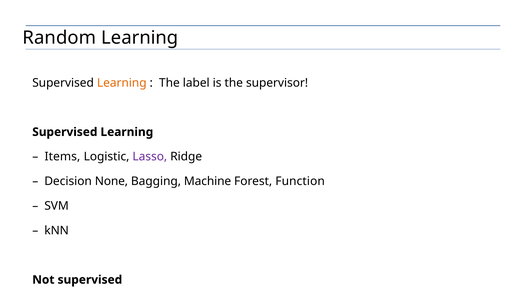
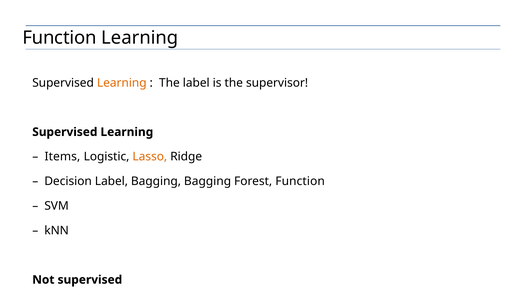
Random: Random -> Function (59, 38)
Lasso colour: purple -> orange (150, 157)
Decision None: None -> Label (111, 181)
Bagging Machine: Machine -> Bagging (208, 181)
